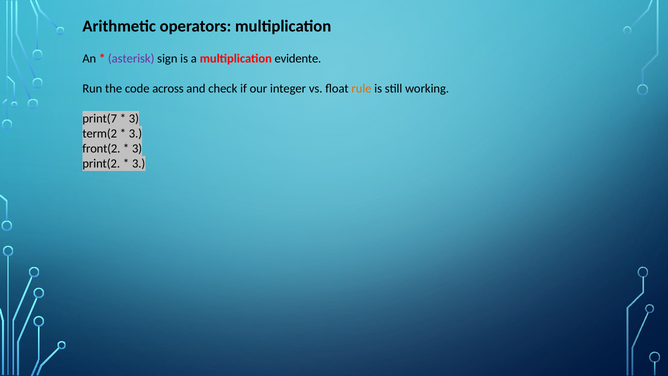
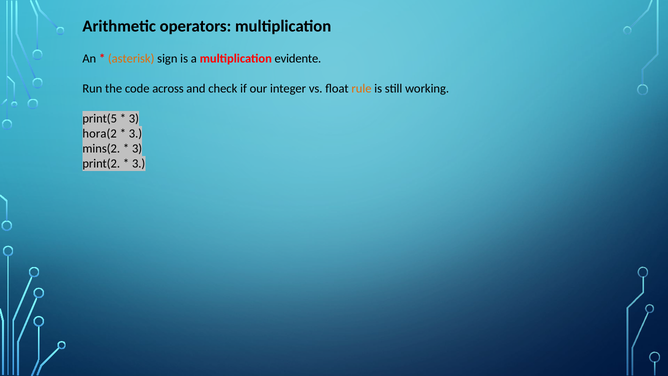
asterisk colour: purple -> orange (131, 58)
print(7: print(7 -> print(5 (100, 119)
term(2: term(2 -> hora(2 (100, 134)
front(2: front(2 -> mins(2 (101, 149)
